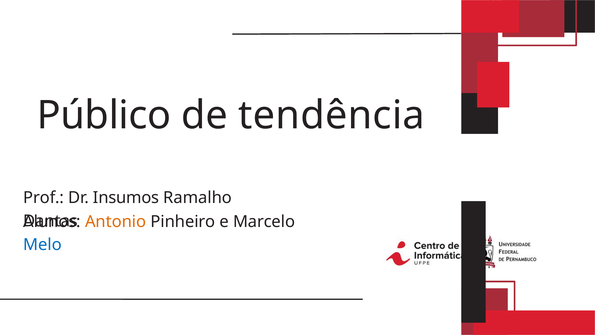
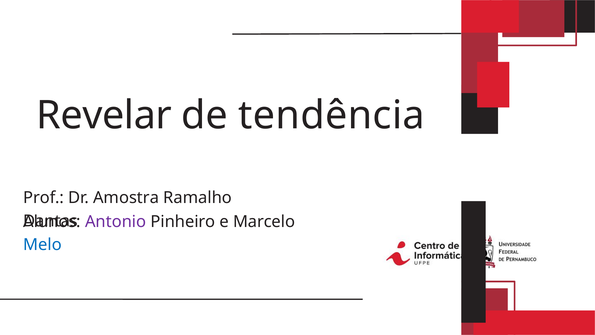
Público: Público -> Revelar (104, 115)
Insumos: Insumos -> Amostra (126, 198)
Antonio colour: orange -> purple (116, 221)
